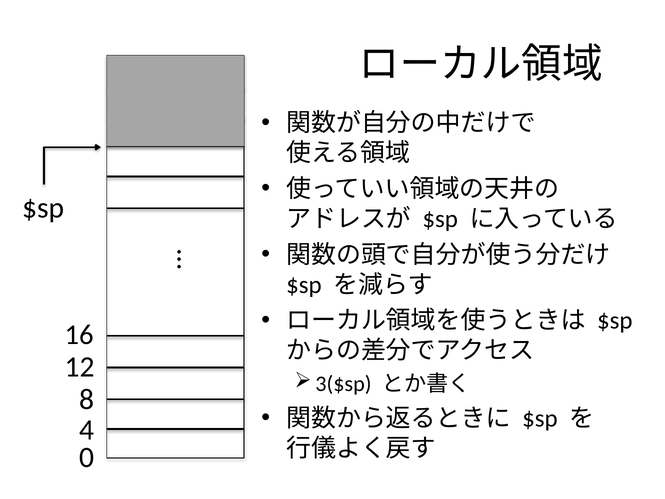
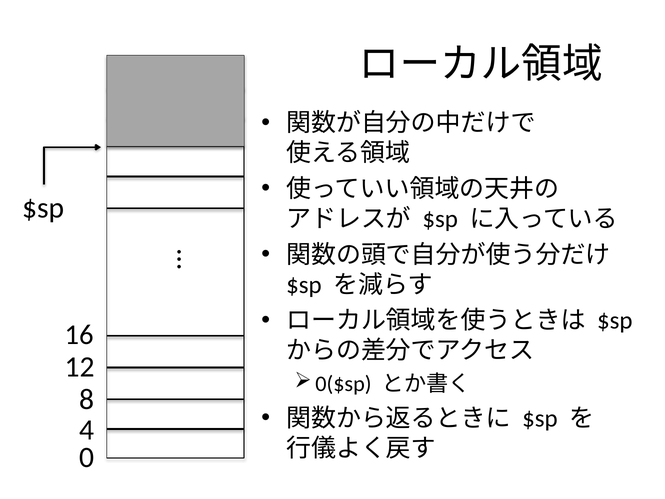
3($sp: 3($sp -> 0($sp (343, 384)
